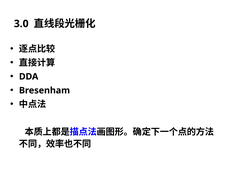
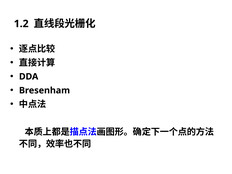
3.0: 3.0 -> 1.2 (21, 24)
